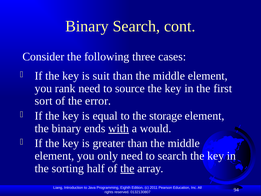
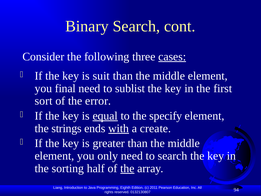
cases underline: none -> present (172, 57)
rank: rank -> final (65, 88)
source: source -> sublist (130, 88)
equal underline: none -> present (105, 116)
storage: storage -> specify (166, 116)
the binary: binary -> strings (67, 128)
would: would -> create (156, 128)
